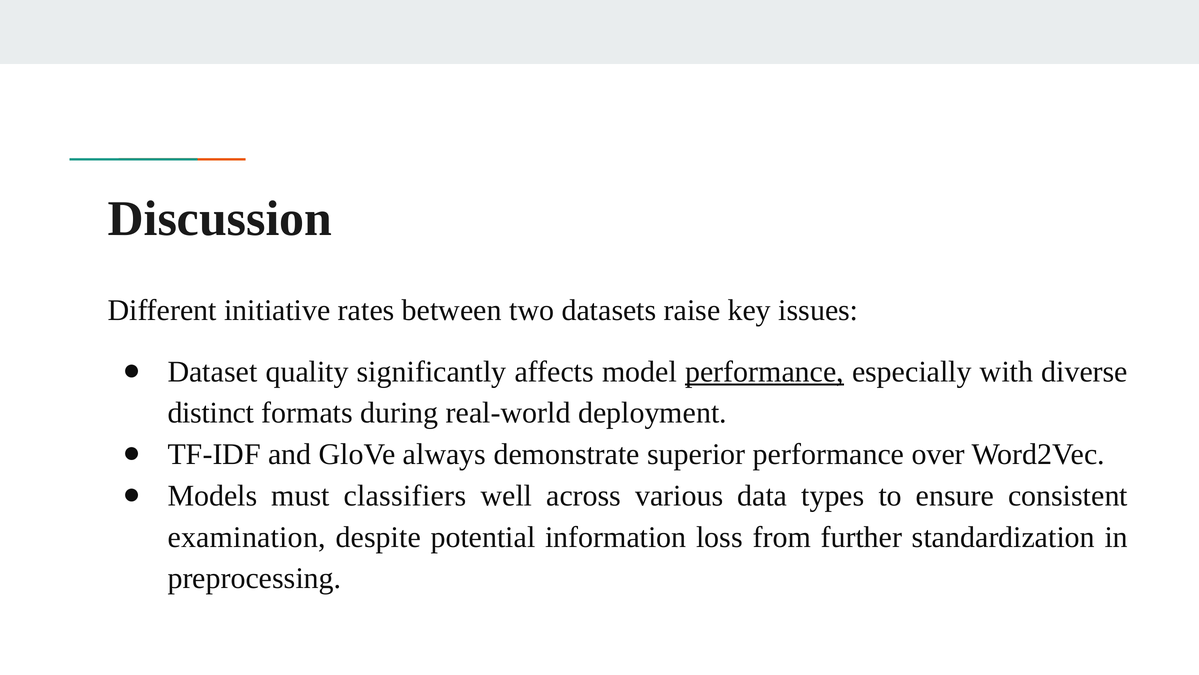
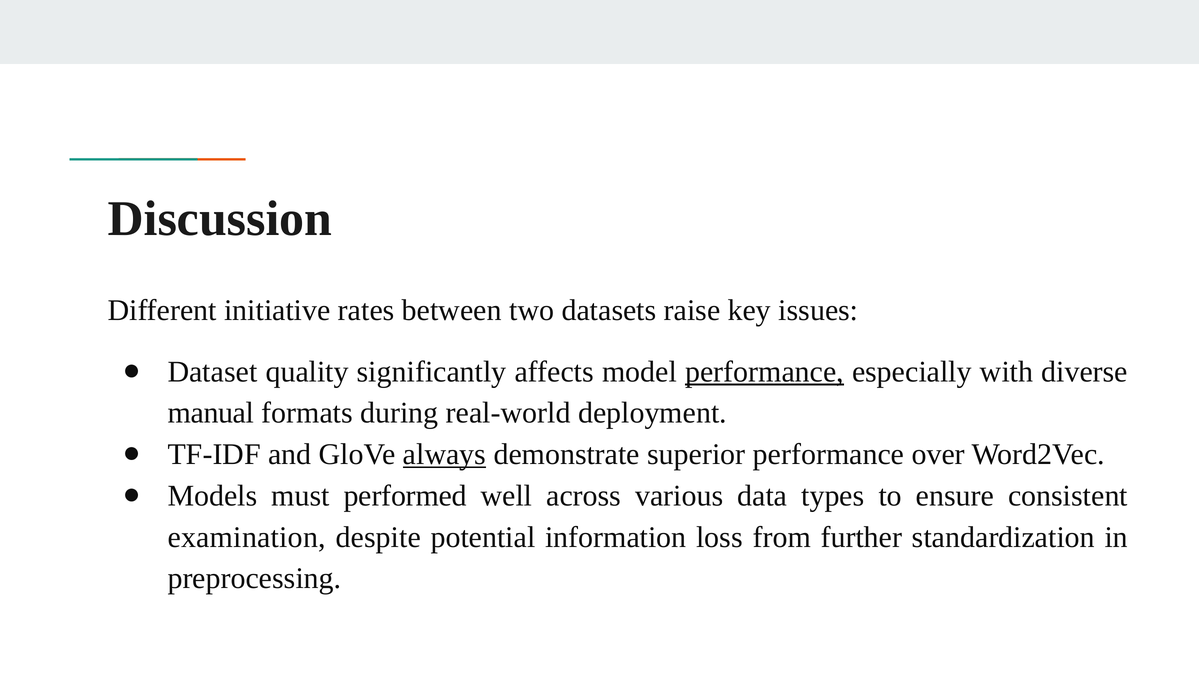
distinct: distinct -> manual (211, 413)
always underline: none -> present (445, 454)
classifiers: classifiers -> performed (405, 495)
